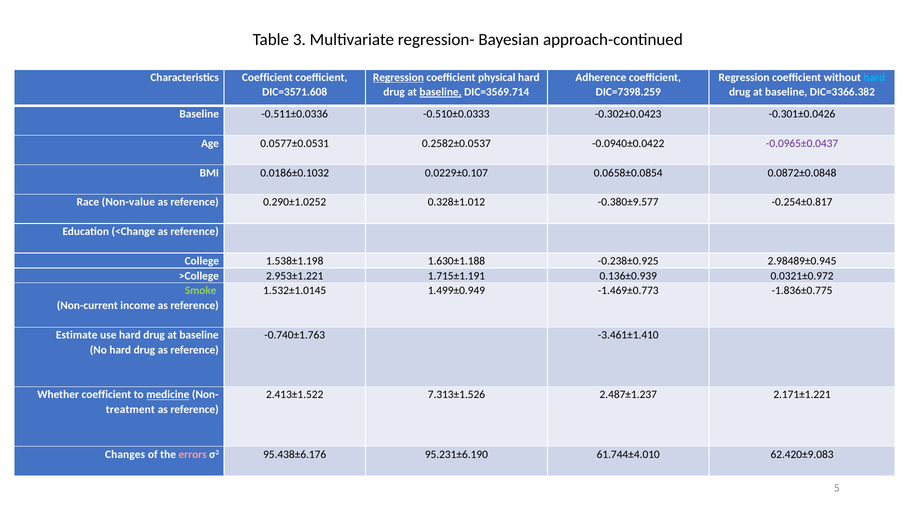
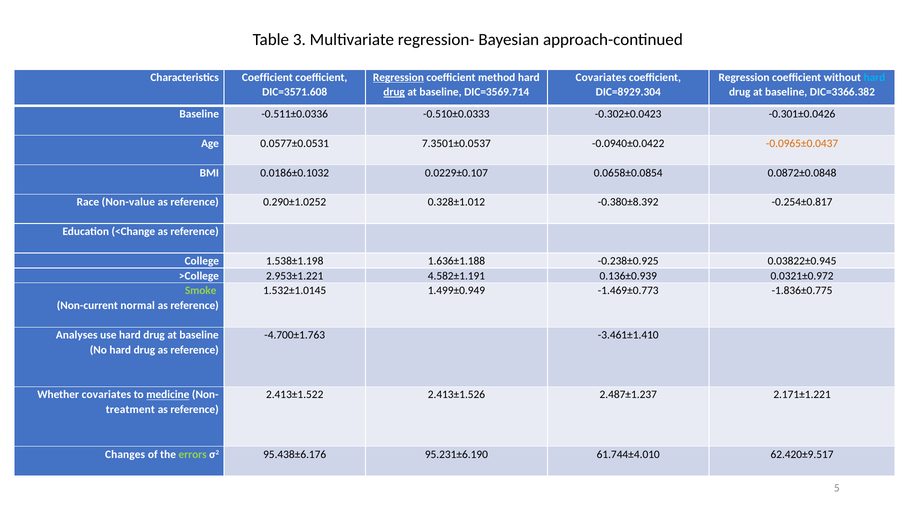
physical: physical -> method (497, 77)
Adherence: Adherence -> Covariates (601, 77)
drug underline: none -> present (394, 92)
baseline underline: present -> none (441, 92)
DIC=7398.259: DIC=7398.259 -> DIC=8929.304 (628, 92)
0.2582±0.0537: 0.2582±0.0537 -> 7.3501±0.0537 (456, 143)
-0.0965±0.0437 colour: purple -> orange (802, 143)
-0.380±9.577: -0.380±9.577 -> -0.380±8.392 (628, 202)
1.630±1.188: 1.630±1.188 -> 1.636±1.188 (456, 261)
2.98489±0.945: 2.98489±0.945 -> 0.03822±0.945 (802, 261)
1.715±1.191: 1.715±1.191 -> 4.582±1.191 (456, 276)
income: income -> normal (138, 306)
Estimate: Estimate -> Analyses (77, 335)
-0.740±1.763: -0.740±1.763 -> -4.700±1.763 (295, 335)
Whether coefficient: coefficient -> covariates (106, 395)
7.313±1.526: 7.313±1.526 -> 2.413±1.526 (456, 395)
errors colour: pink -> light green (193, 455)
62.420±9.083: 62.420±9.083 -> 62.420±9.517 (802, 455)
